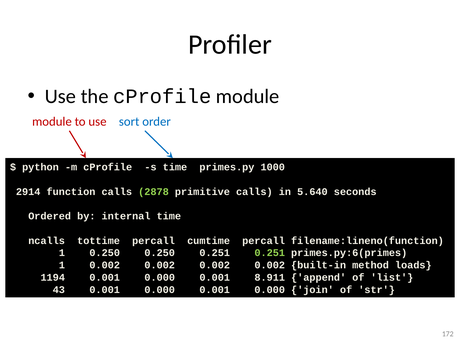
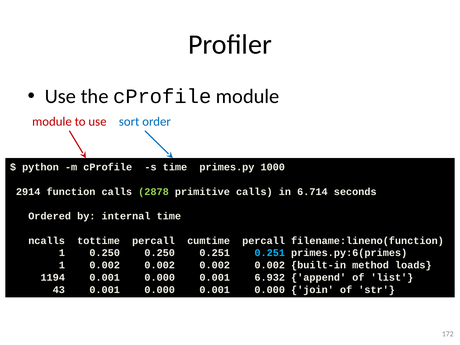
5.640: 5.640 -> 6.714 (312, 192)
0.251 colour: light green -> light blue (270, 253)
8.911: 8.911 -> 6.932 (270, 277)
